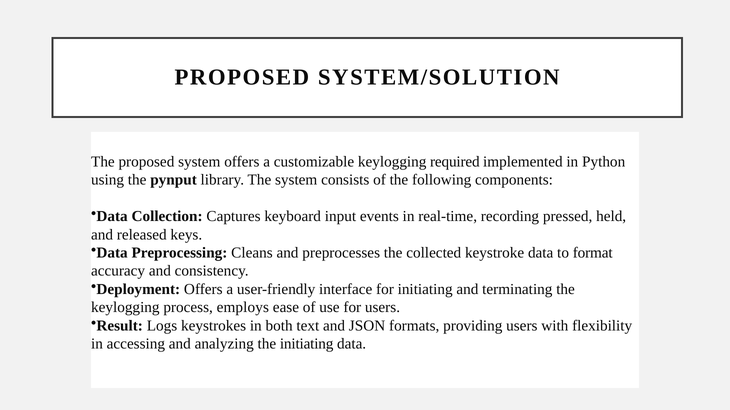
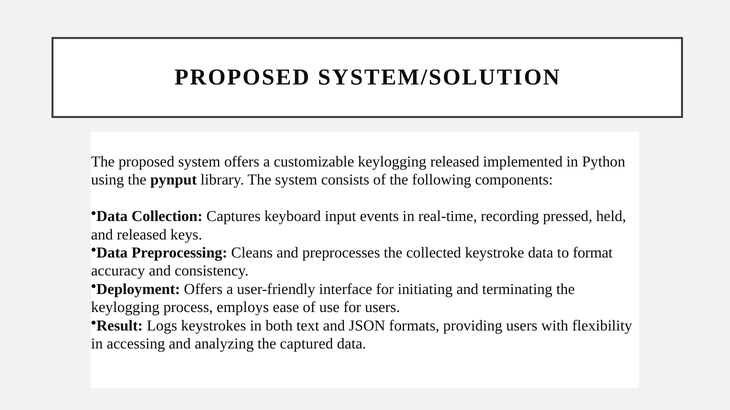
keylogging required: required -> released (455, 162)
the initiating: initiating -> captured (307, 344)
